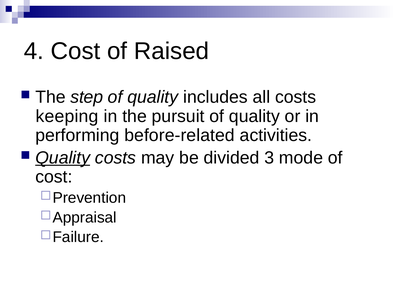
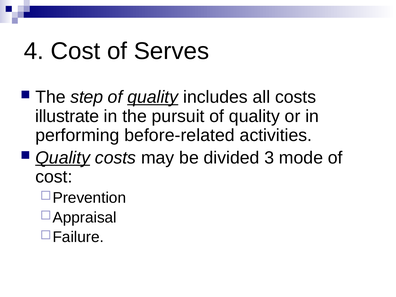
Raised: Raised -> Serves (172, 51)
quality underline: none -> present (153, 97)
keeping: keeping -> illustrate (67, 116)
